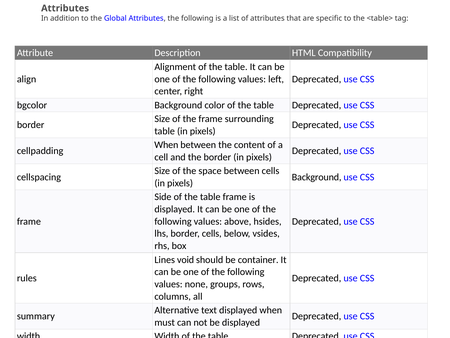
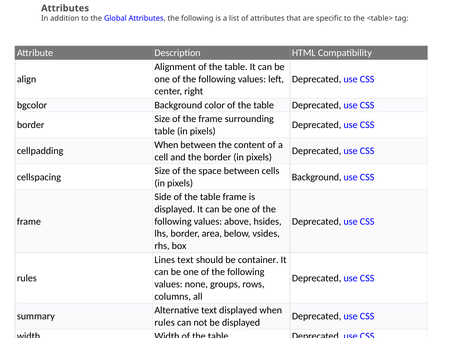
border cells: cells -> area (212, 233)
Lines void: void -> text (185, 259)
must: must -> rules (165, 322)
